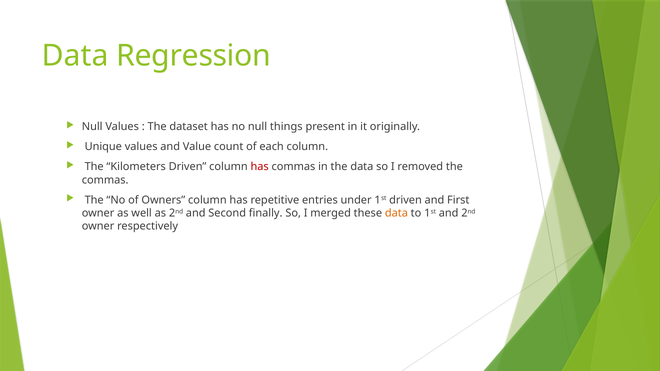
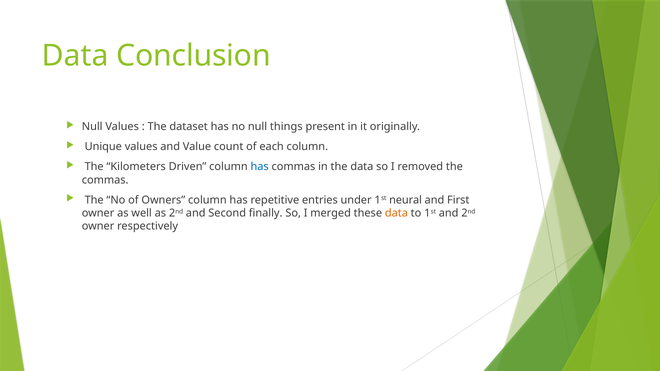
Regression: Regression -> Conclusion (194, 56)
has colour: red -> blue (260, 167)
1st driven: driven -> neural (406, 200)
